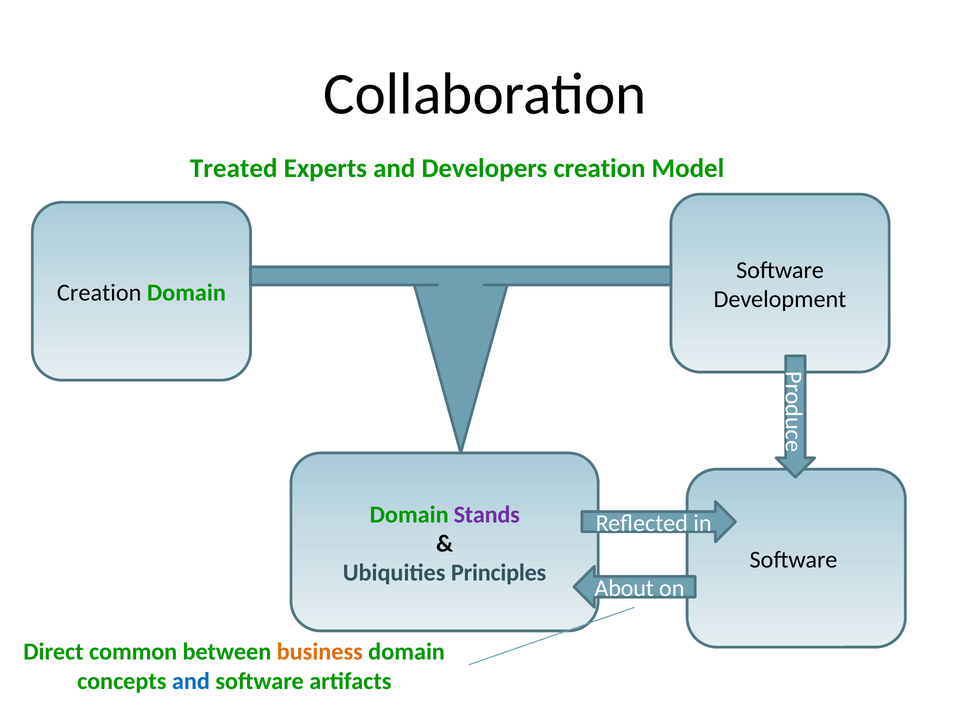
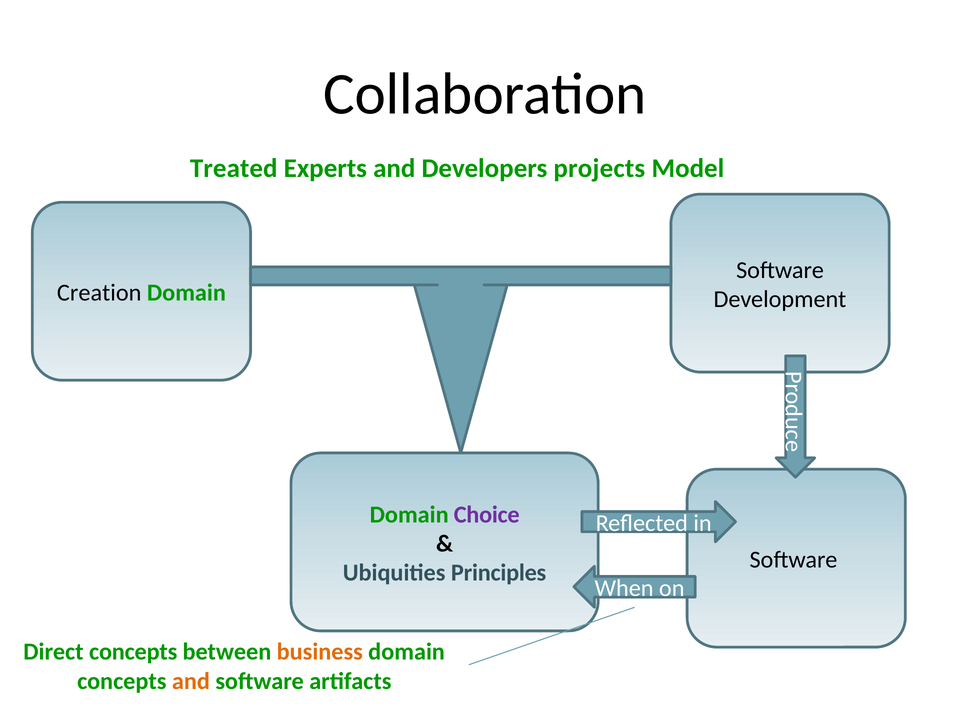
Developers creation: creation -> projects (599, 168)
Stands: Stands -> Choice (487, 514)
About: About -> When (624, 588)
Direct common: common -> concepts (133, 651)
and colour: blue -> orange (191, 681)
